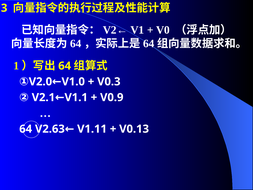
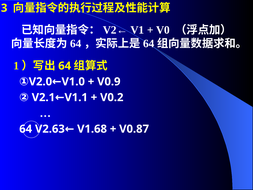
V0.3: V0.3 -> V0.9 (109, 82)
V0.9: V0.9 -> V0.2 (112, 97)
V1.11: V1.11 -> V1.68 (92, 129)
V0.13: V0.13 -> V0.87 (134, 129)
